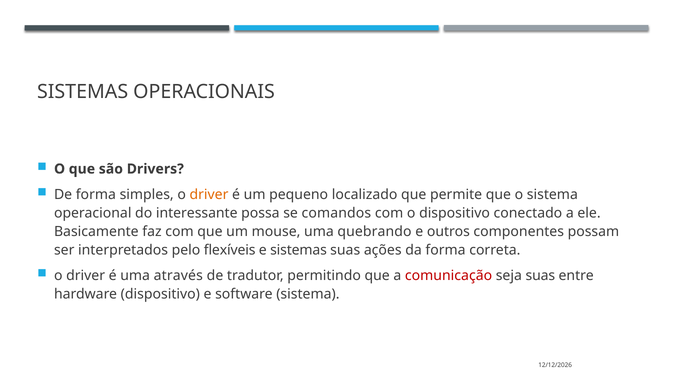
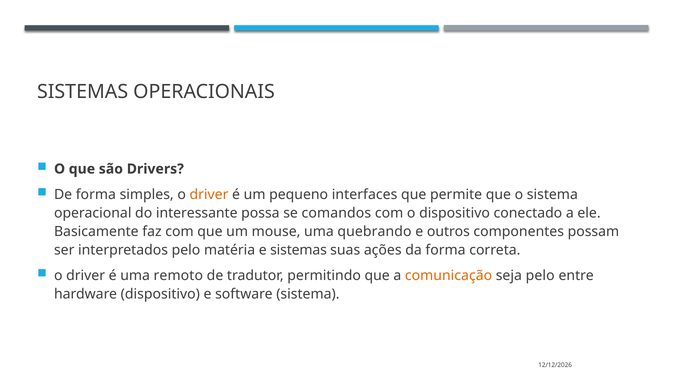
localizado: localizado -> interfaces (365, 194)
flexíveis: flexíveis -> matéria (230, 250)
através: através -> remoto (178, 275)
comunicação colour: red -> orange (449, 275)
seja suas: suas -> pelo (540, 275)
